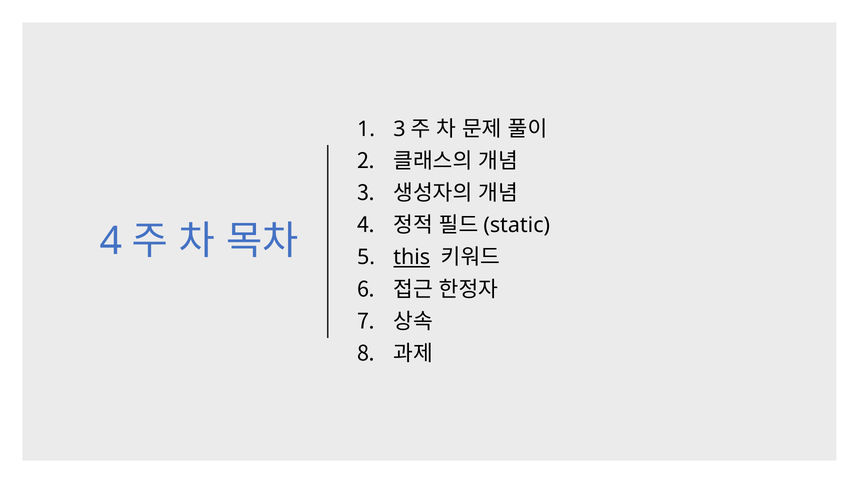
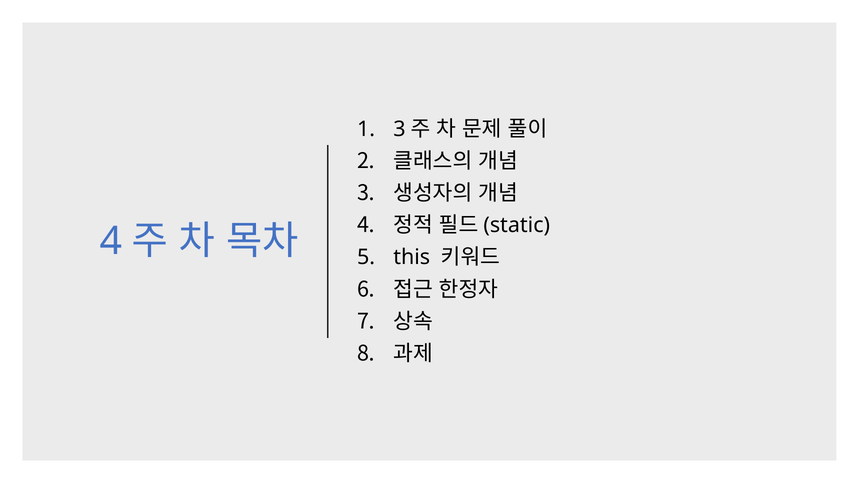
this underline: present -> none (412, 258)
